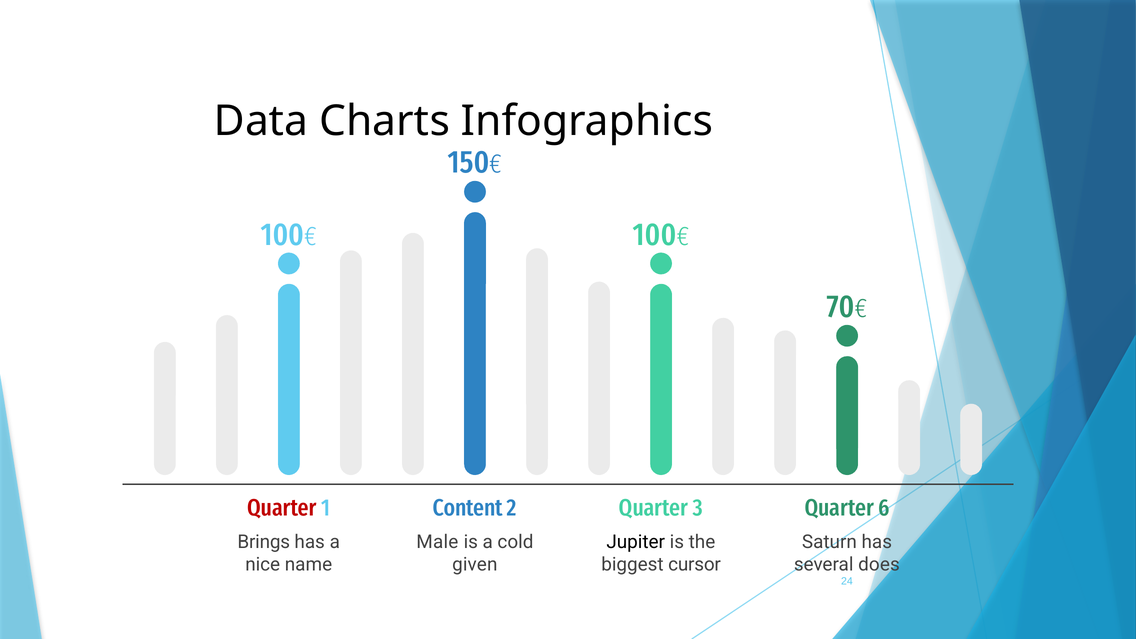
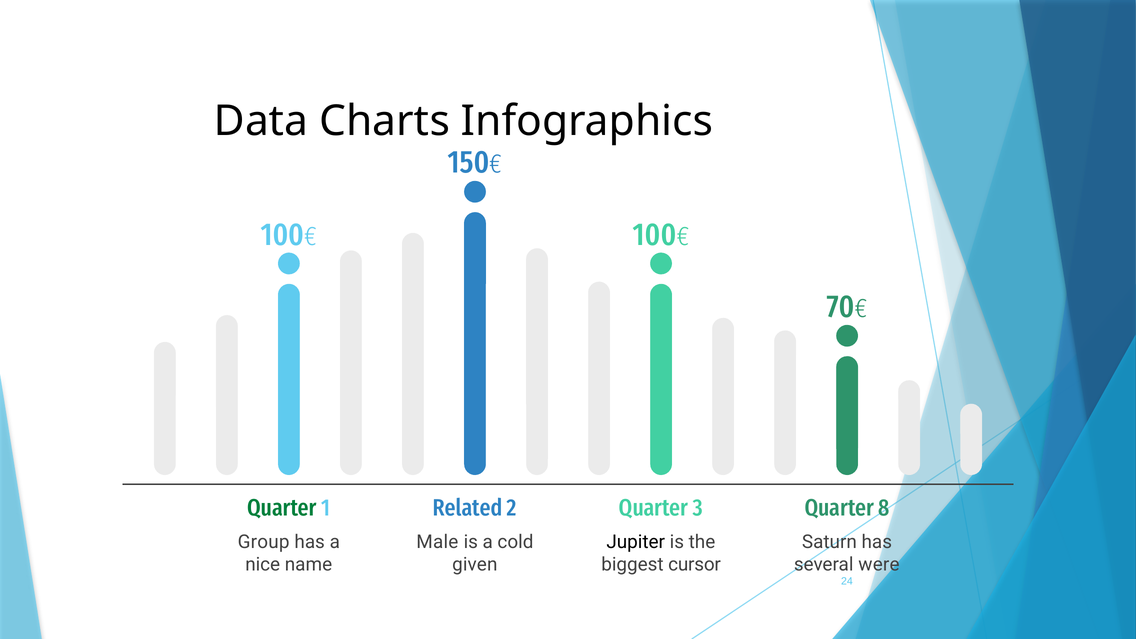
Quarter colour: red -> green (282, 508)
Content: Content -> Related (468, 508)
6: 6 -> 8 (884, 508)
Brings: Brings -> Group (264, 542)
does: does -> were (879, 565)
